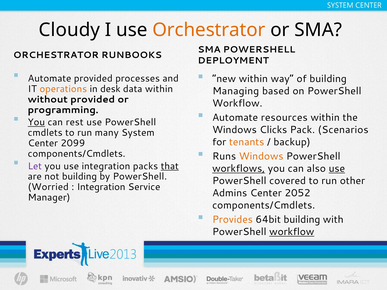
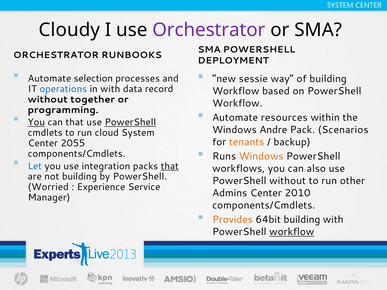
Orchestrator colour: orange -> purple (209, 30)
Automate provided: provided -> selection (93, 79)
new within: within -> sessie (253, 79)
operations colour: orange -> blue (63, 89)
in desk: desk -> with (110, 89)
data within: within -> record (159, 89)
Managing: Managing -> Workflow (236, 91)
without provided: provided -> together (93, 99)
can rest: rest -> that (75, 122)
PowerShell underline: none -> present (130, 122)
Clicks: Clicks -> Andre (273, 130)
many: many -> cloud (107, 133)
2099: 2099 -> 2055 (73, 143)
Let colour: purple -> blue (35, 166)
workflows underline: present -> none (239, 169)
use underline: present -> none (337, 169)
PowerShell covered: covered -> without (288, 181)
Integration: Integration -> Experience (101, 187)
2052: 2052 -> 2010 (298, 193)
